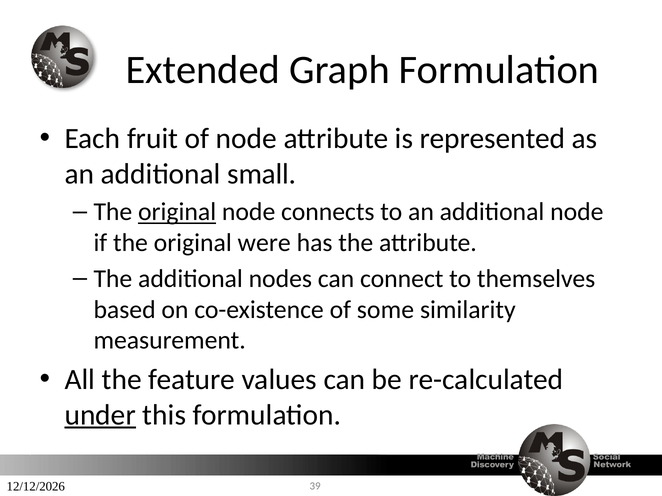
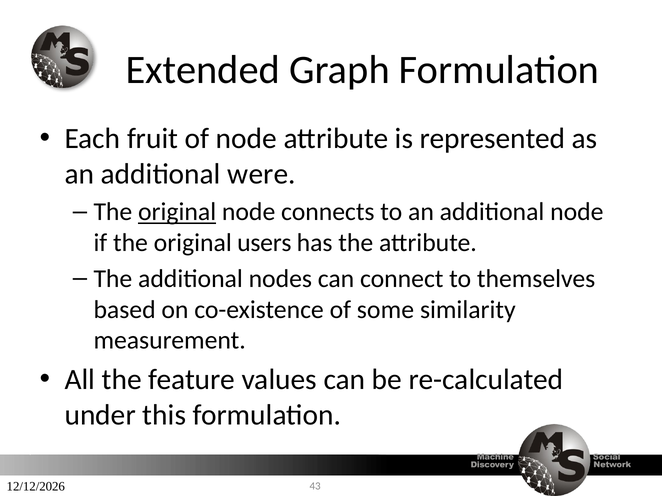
small: small -> were (262, 174)
were: were -> users (264, 243)
under underline: present -> none (100, 415)
39: 39 -> 43 (315, 487)
